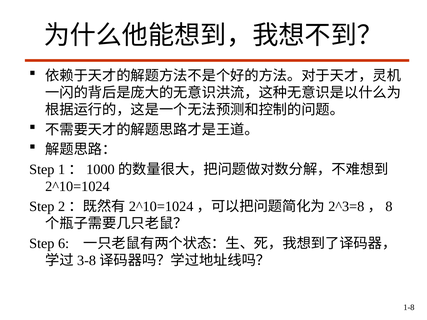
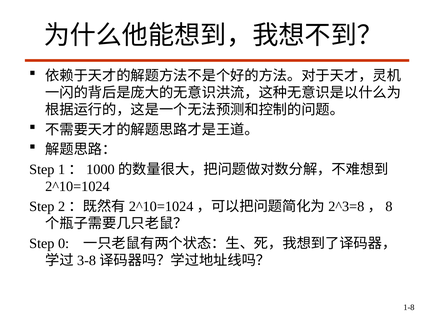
6: 6 -> 0 (64, 244)
